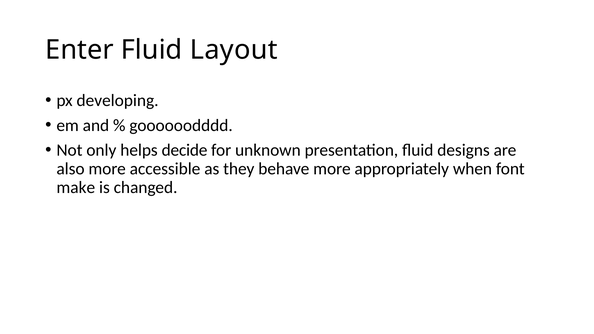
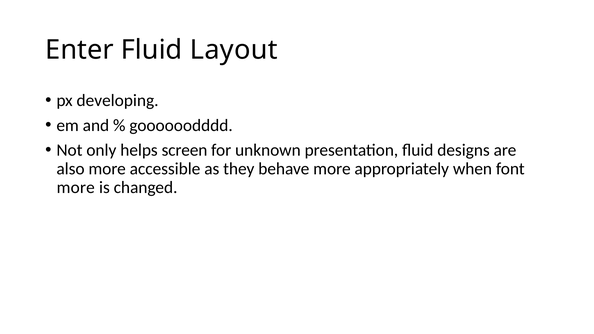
decide: decide -> screen (184, 150)
make: make -> more (76, 188)
